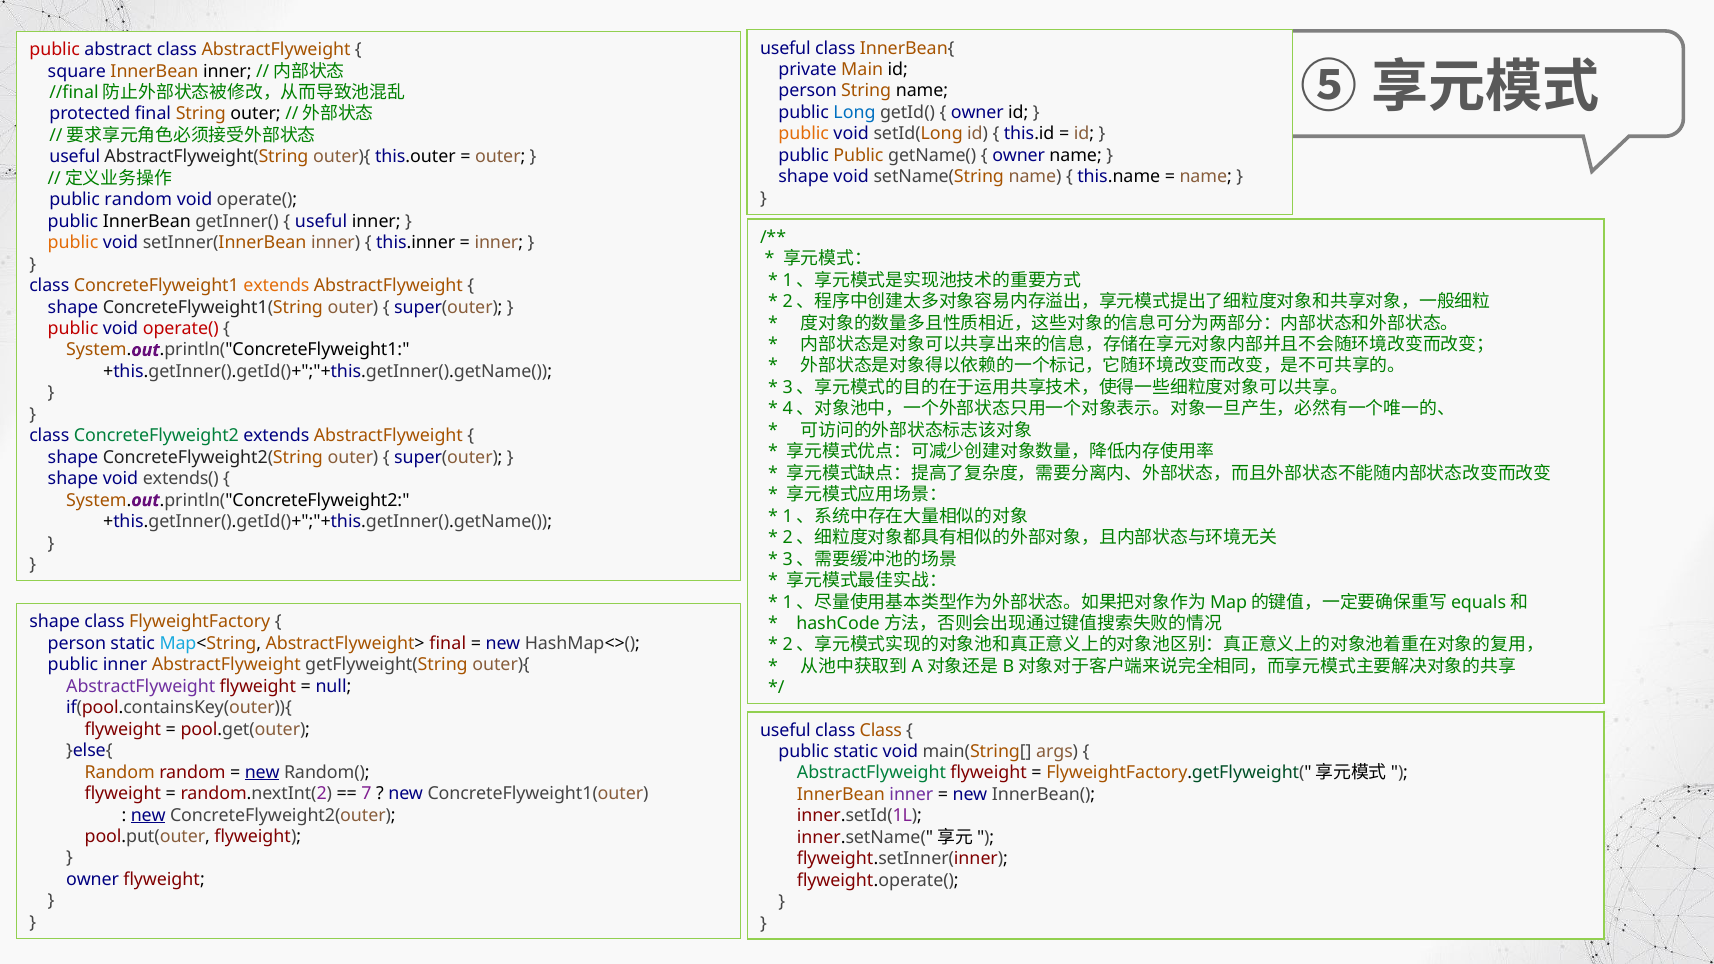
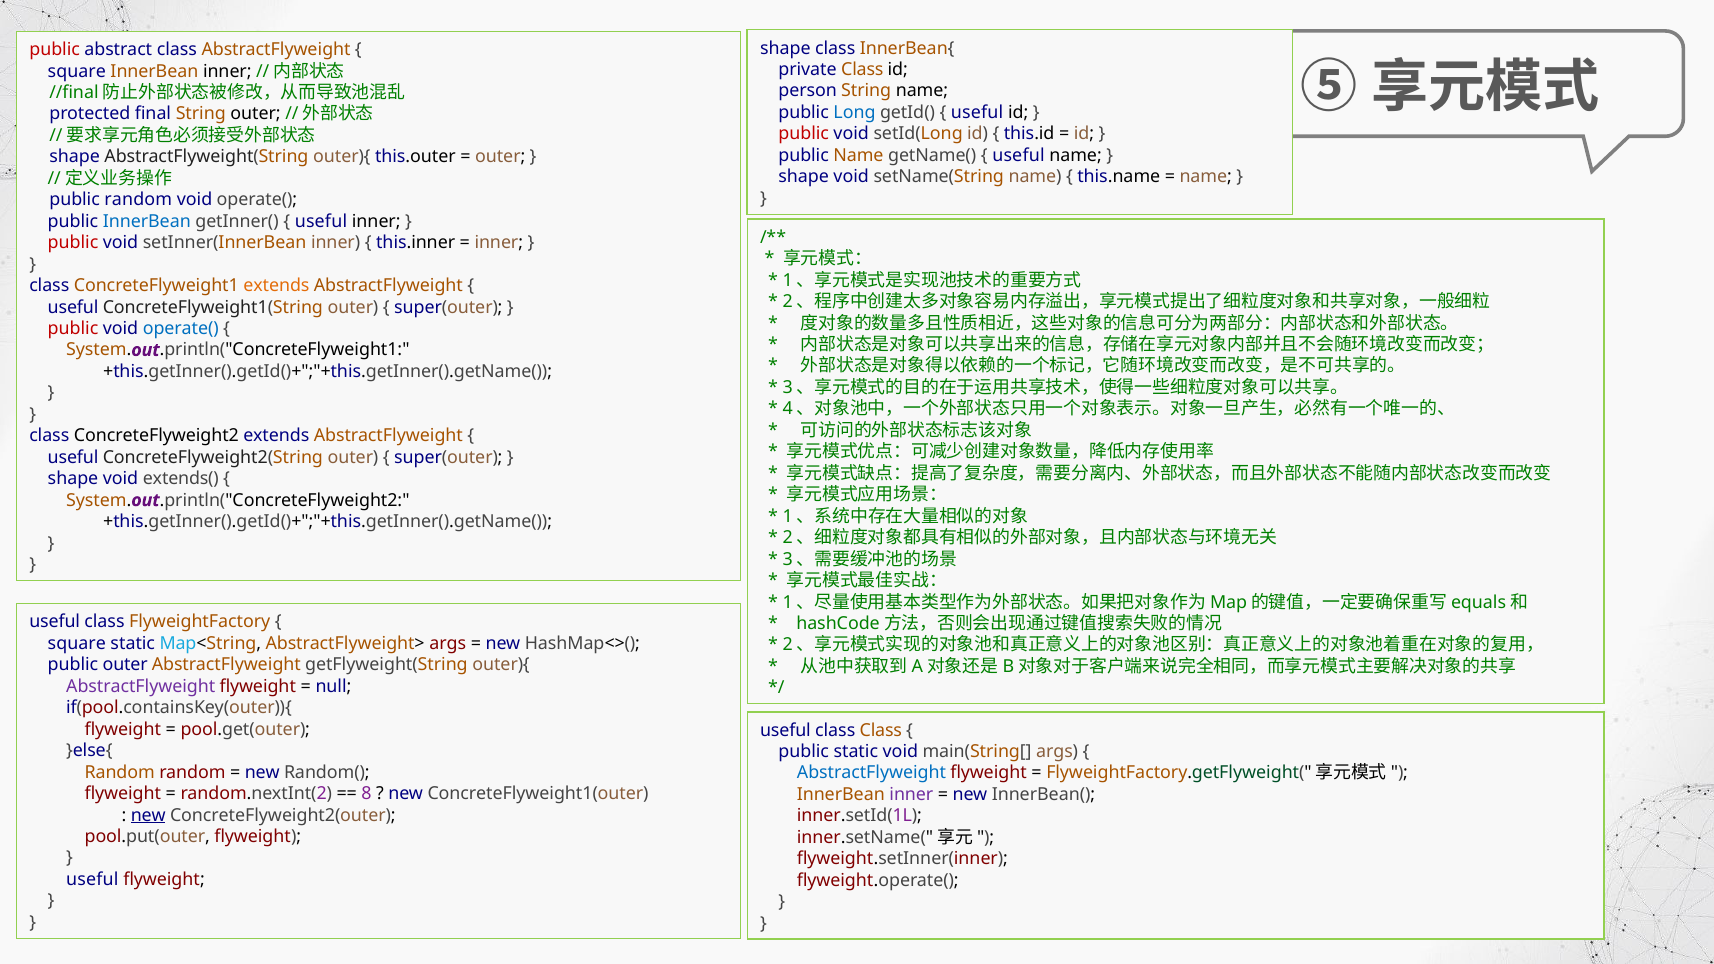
useful: useful -> shape (785, 48)
private Main: Main -> Class (862, 70)
owner: owner -> useful (977, 113)
public colour: orange -> red (804, 134)
public Public: Public -> Name (859, 155)
owner: owner -> useful (1018, 155)
useful: useful -> shape (75, 157)
InnerBean colour: black -> blue (147, 221)
public colour: orange -> red (73, 243)
shape: shape -> useful (73, 307)
operate( colour: red -> blue (181, 329)
ConcreteFlyweight2 colour: green -> black (156, 436)
shape: shape -> useful (73, 457)
shape: shape -> useful (55, 622)
person: person -> square (77, 644)
AbstractFlyweight> final: final -> args (448, 644)
public inner: inner -> outer (125, 665)
new underline: present -> none (262, 772)
AbstractFlyweight colour: green -> blue (871, 773)
7: 7 -> 8 (366, 794)
owner: owner -> useful (92, 880)
